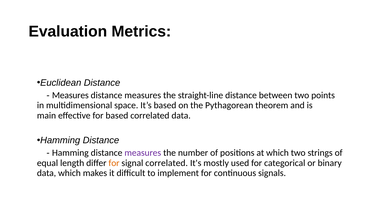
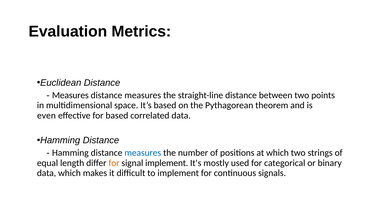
main: main -> even (46, 115)
measures colour: purple -> blue (143, 152)
signal correlated: correlated -> implement (167, 162)
